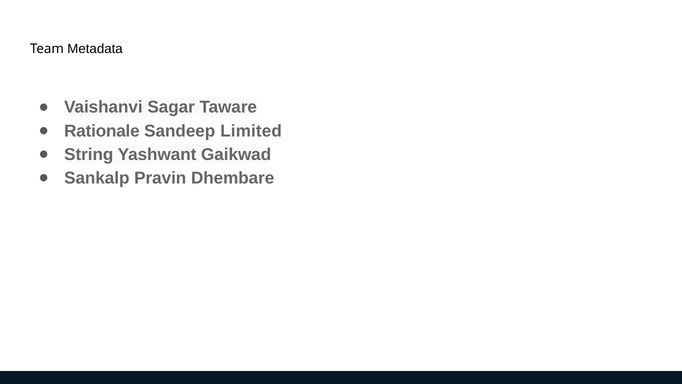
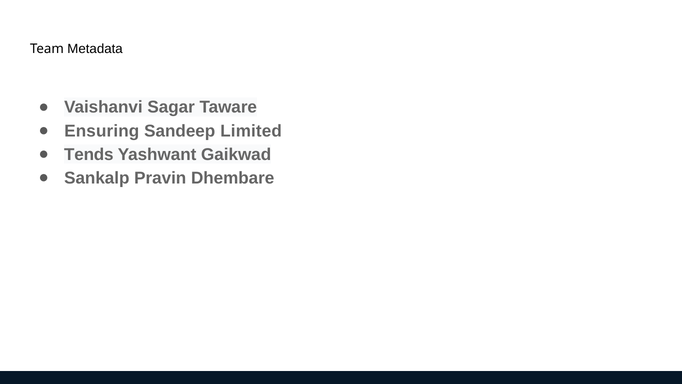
Rationale: Rationale -> Ensuring (102, 131)
String: String -> Tends (89, 154)
